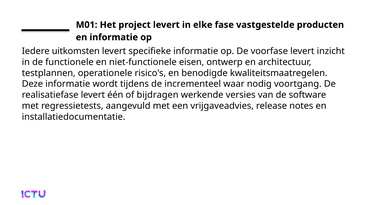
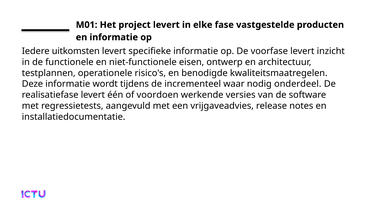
voortgang: voortgang -> onderdeel (298, 84)
bijdragen: bijdragen -> voordoen (158, 95)
